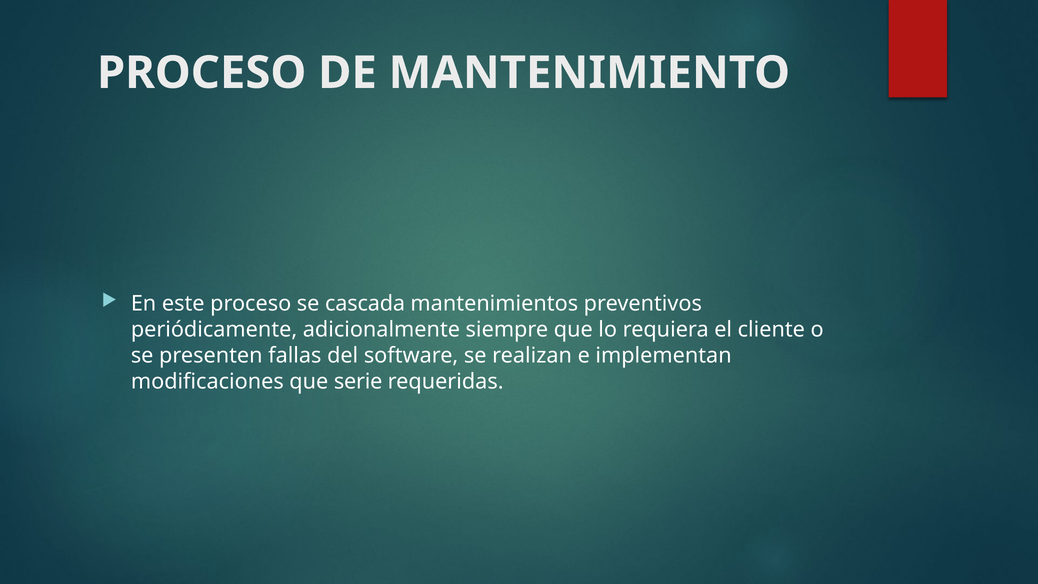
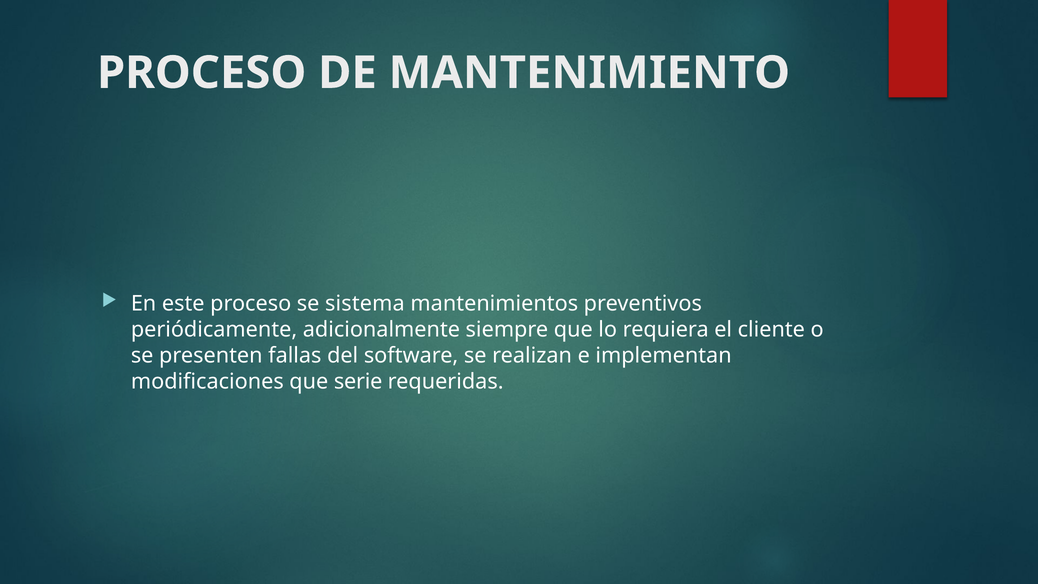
cascada: cascada -> sistema (365, 304)
